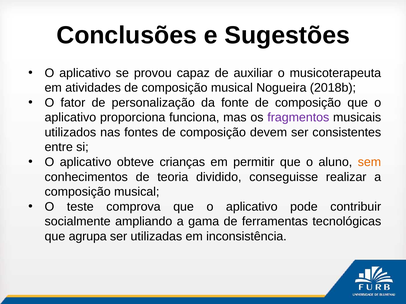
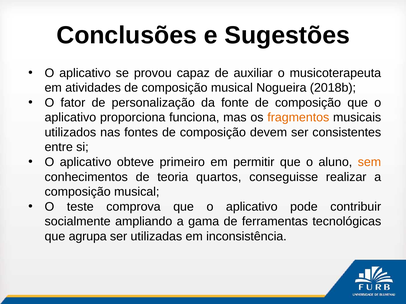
fragmentos colour: purple -> orange (298, 118)
crianças: crianças -> primeiro (182, 162)
dividido: dividido -> quartos (219, 177)
